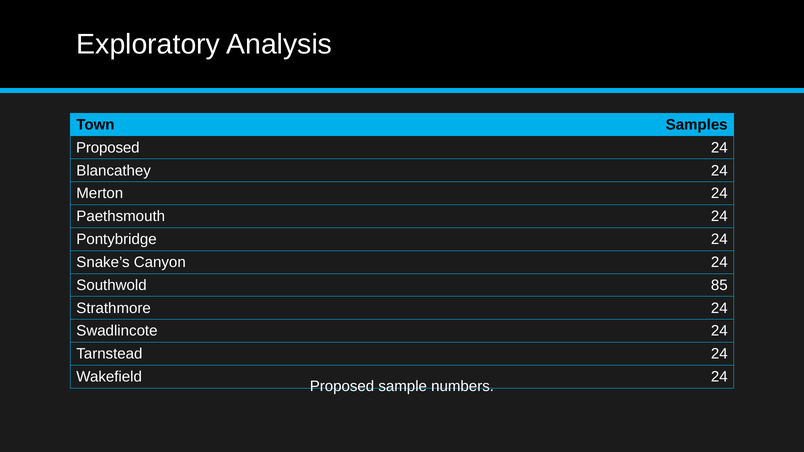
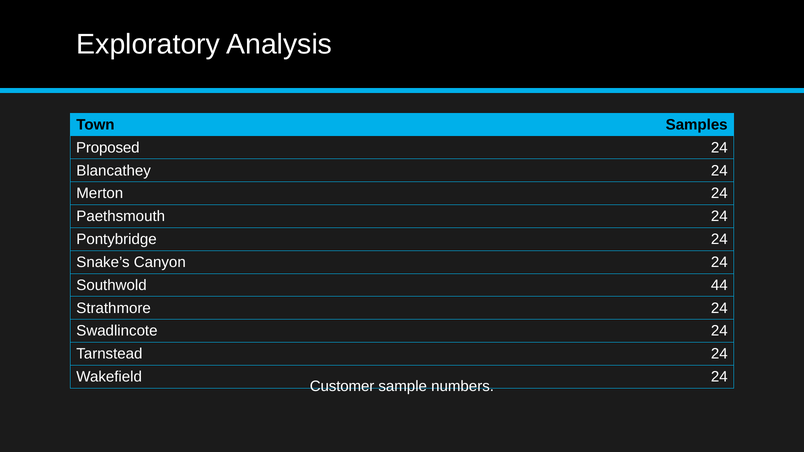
85: 85 -> 44 (719, 285)
Proposed: Proposed -> Customer (342, 387)
